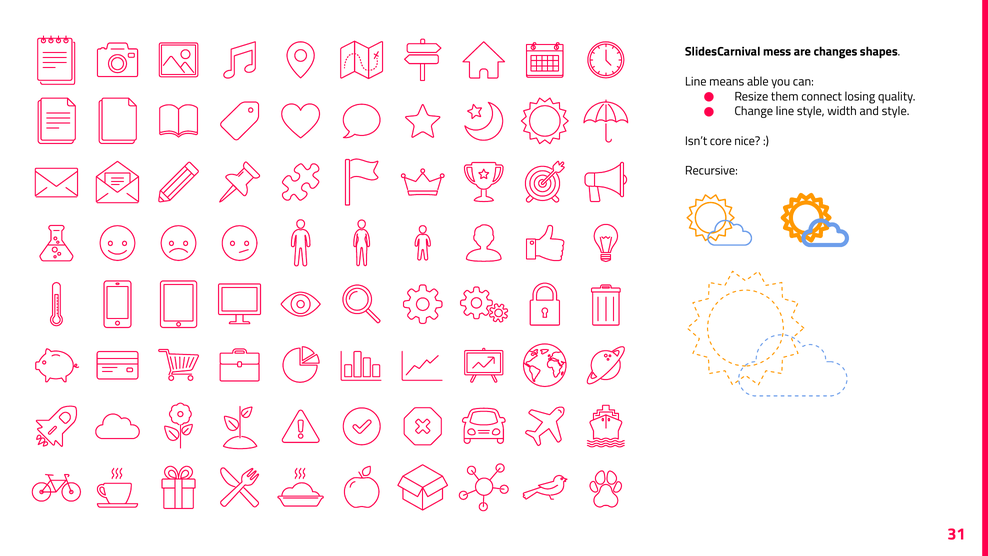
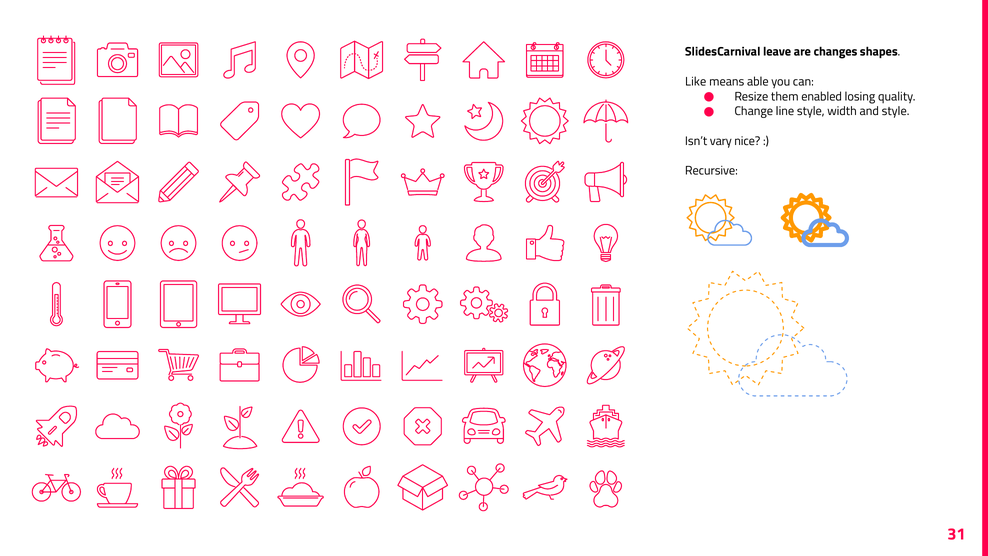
mess: mess -> leave (777, 52)
Line: Line -> Like (696, 82)
connect: connect -> enabled (822, 96)
core: core -> vary (721, 141)
